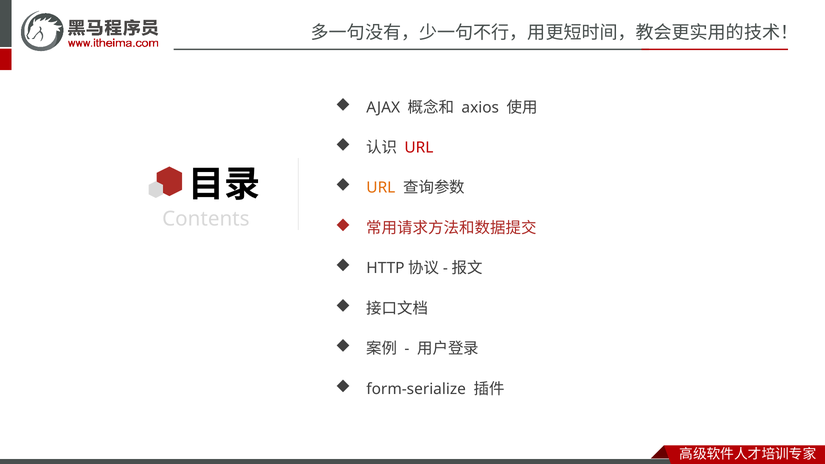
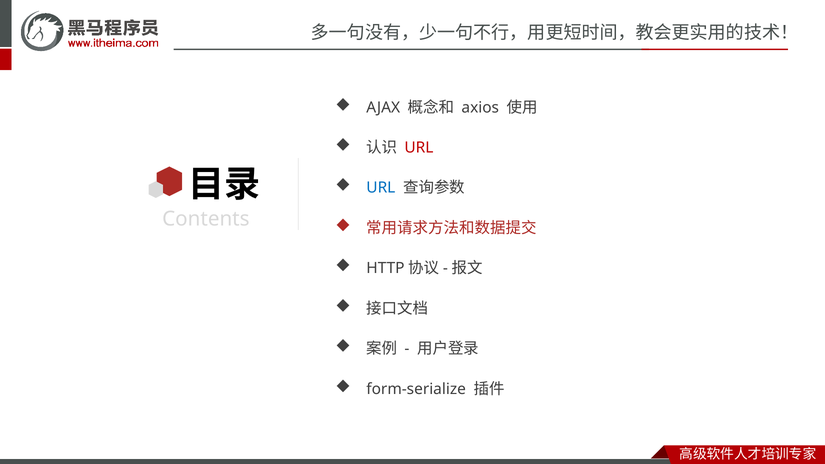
URL colour: orange -> blue (381, 188)
